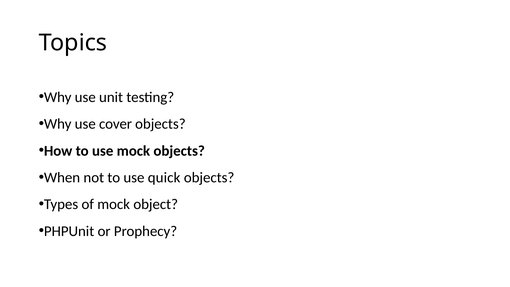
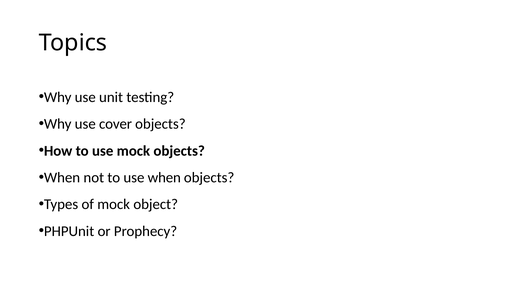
use quick: quick -> when (164, 178)
